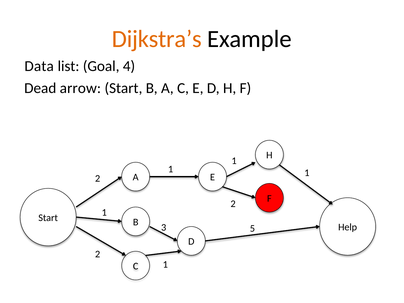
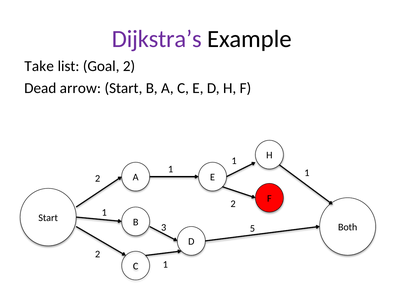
Dijkstra’s colour: orange -> purple (157, 39)
Data: Data -> Take (39, 66)
Goal 4: 4 -> 2 (129, 66)
Help: Help -> Both (348, 227)
